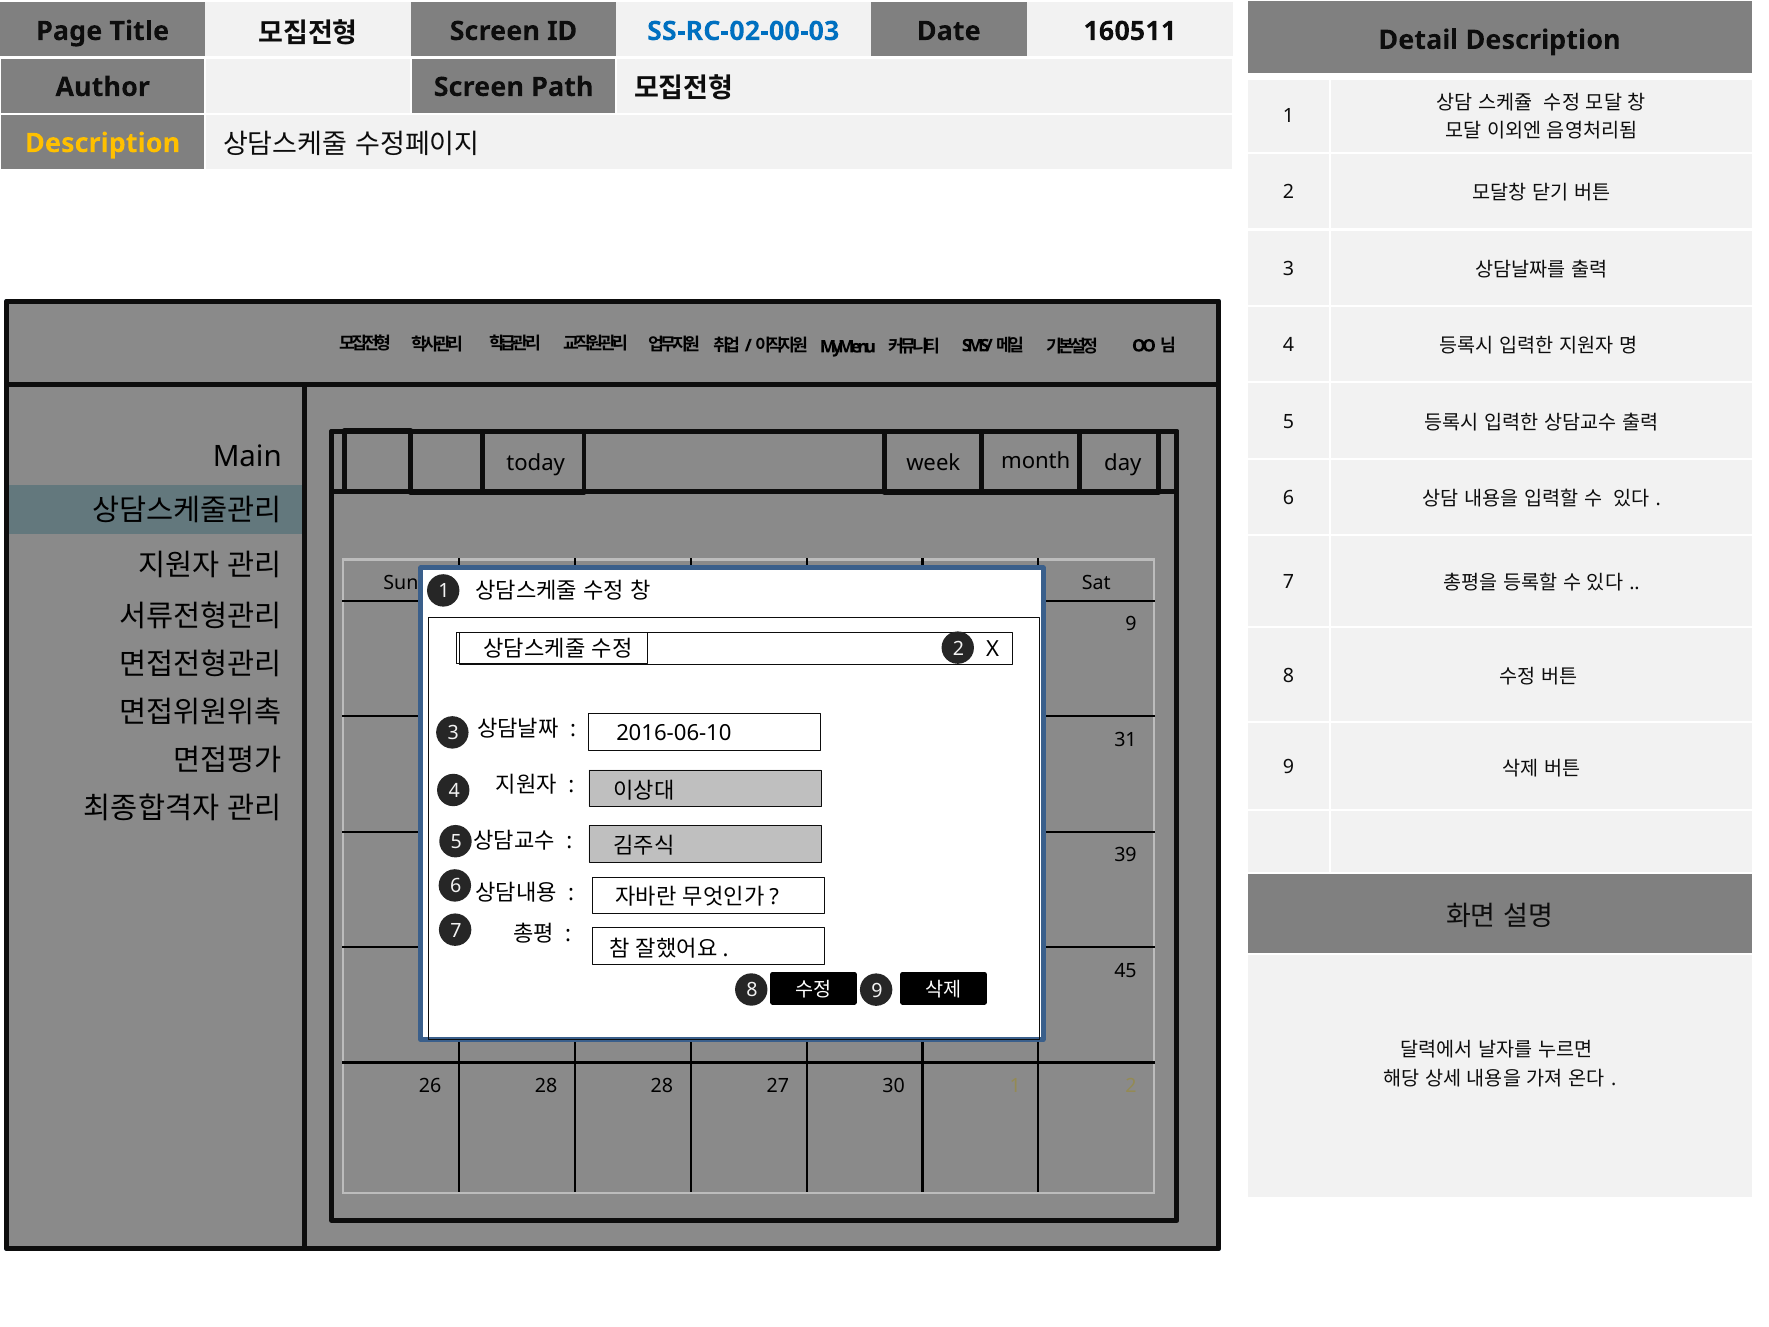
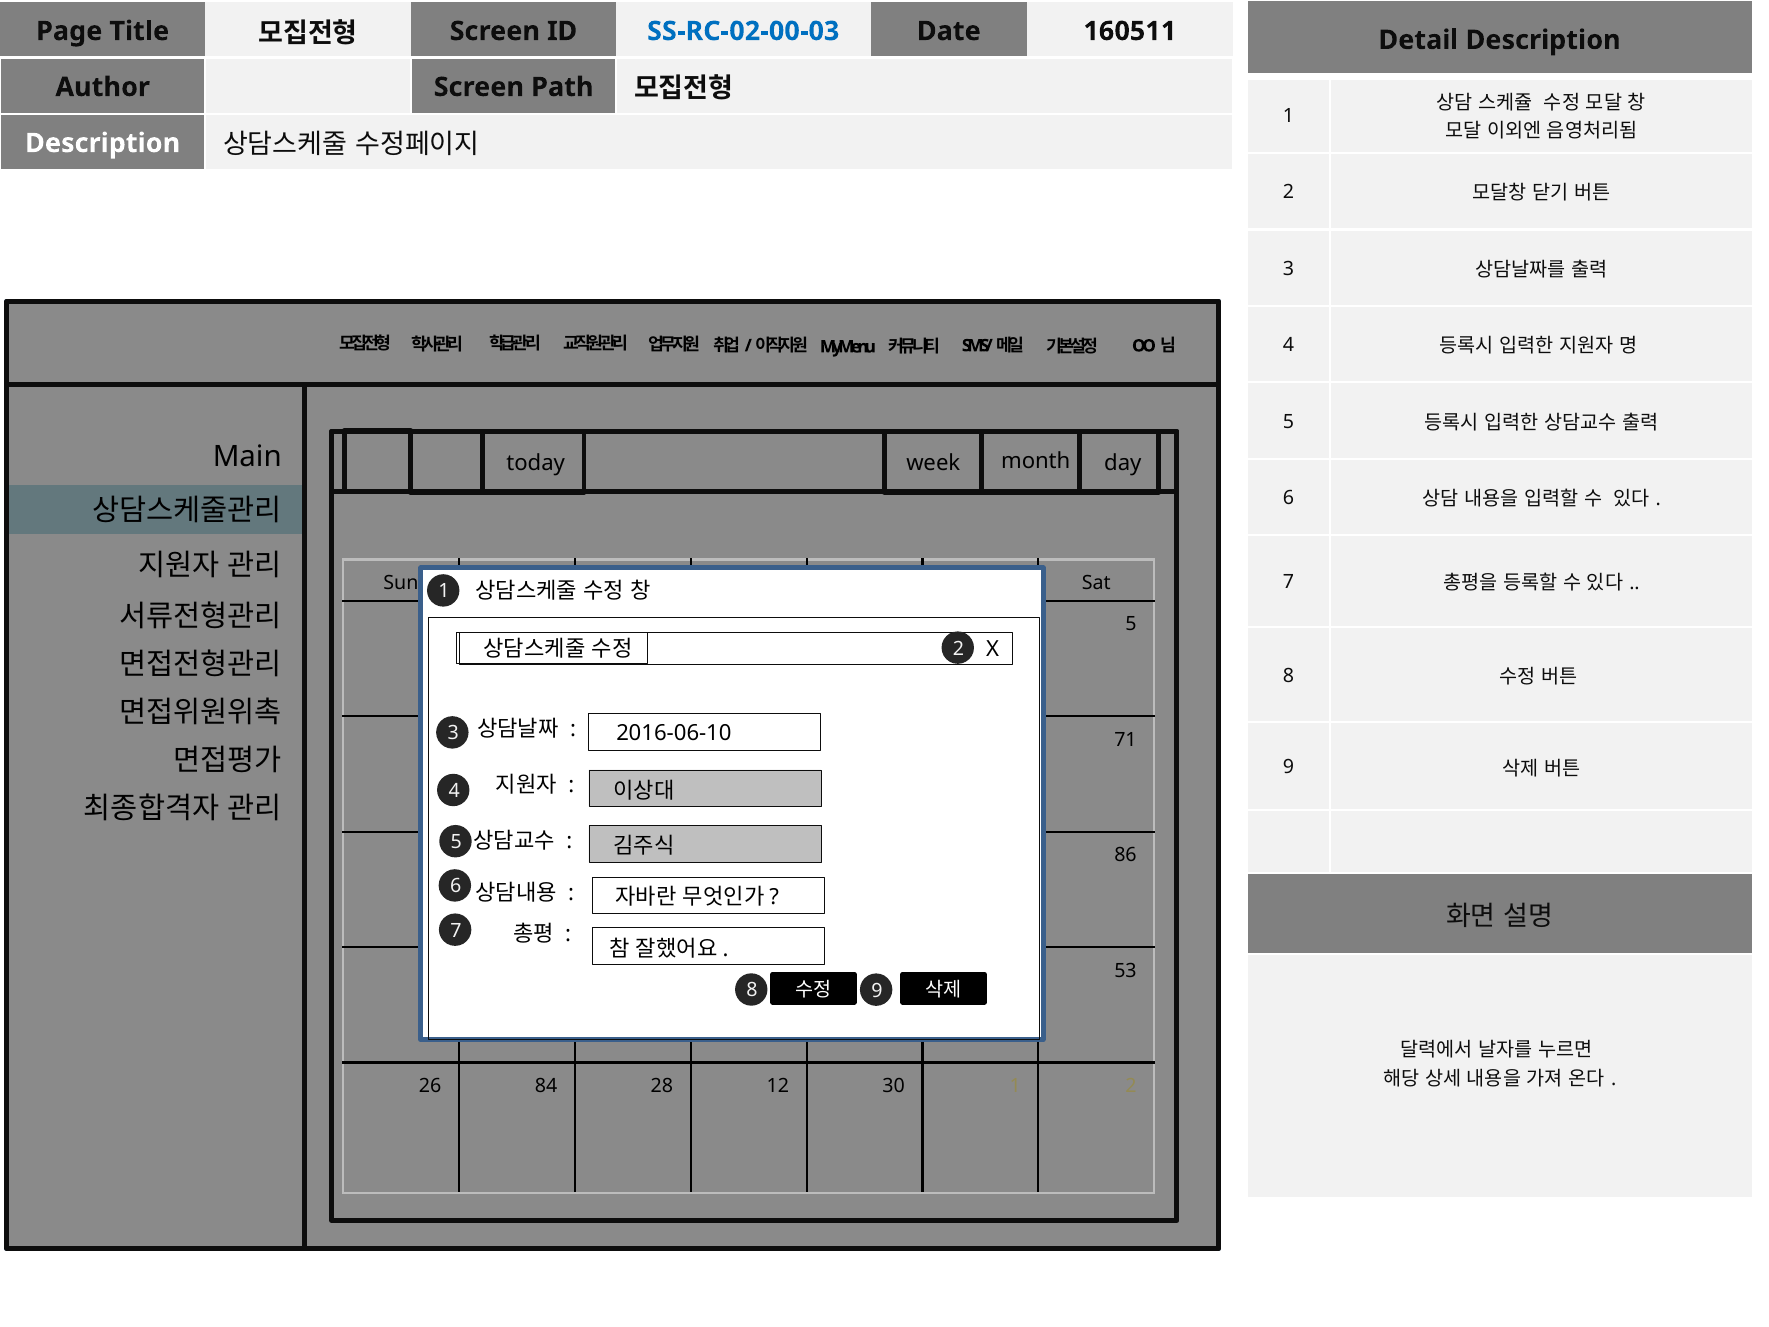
Description colour: yellow -> white (103, 143)
9: 9 -> 5 (1131, 624)
31: 31 -> 71 (1125, 740)
39: 39 -> 86 (1125, 855)
45: 45 -> 53 (1125, 971)
26 28: 28 -> 84 (546, 1086)
28 27: 27 -> 12 (778, 1086)
